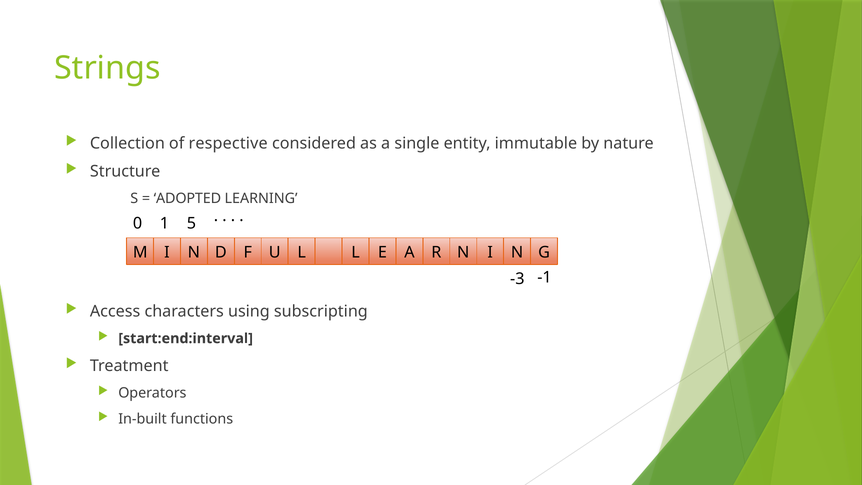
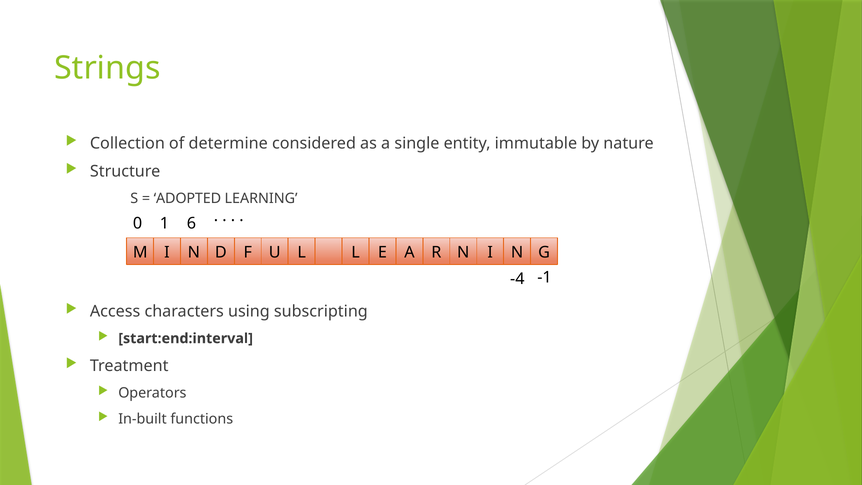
respective: respective -> determine (228, 143)
5: 5 -> 6 (191, 224)
-3: -3 -> -4 (517, 279)
